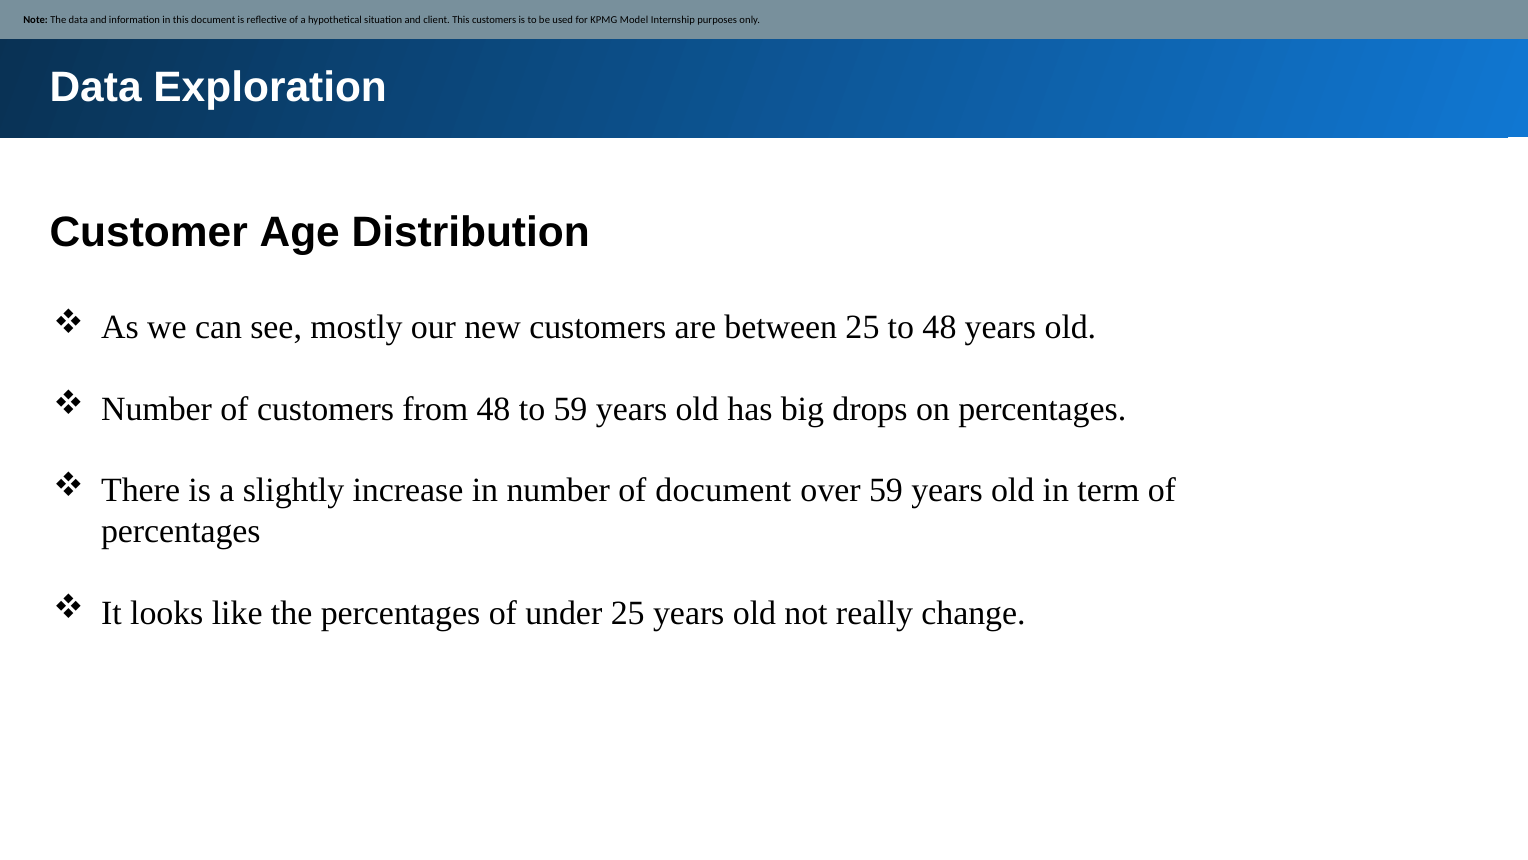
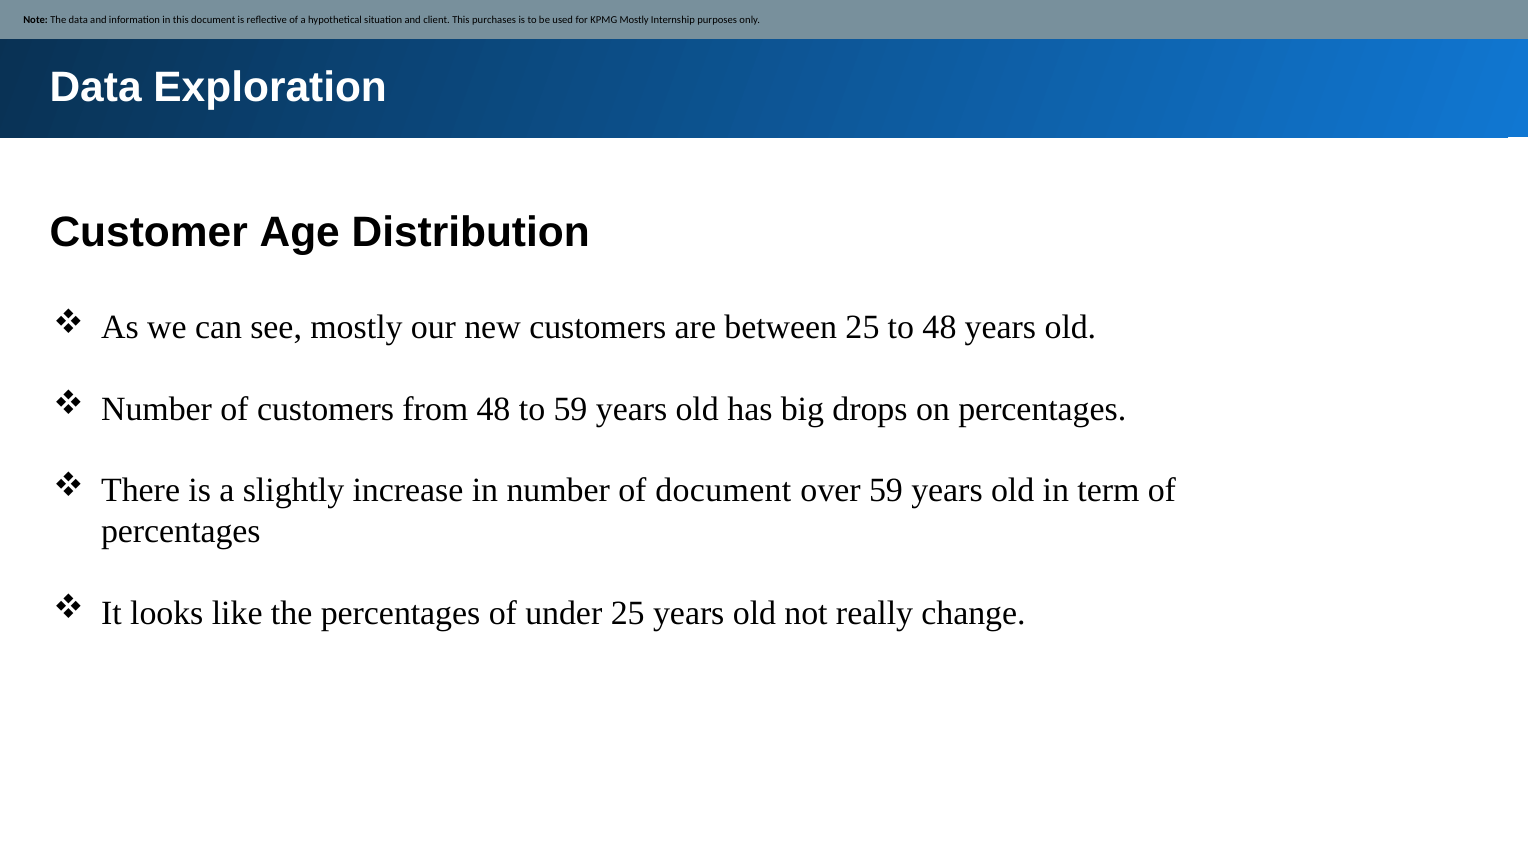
This customers: customers -> purchases (494, 20)
KPMG Model: Model -> Mostly (634, 20)
